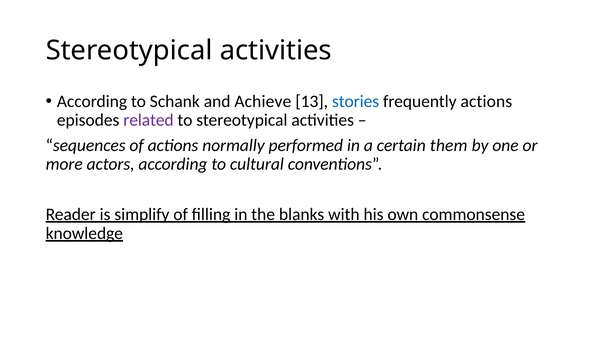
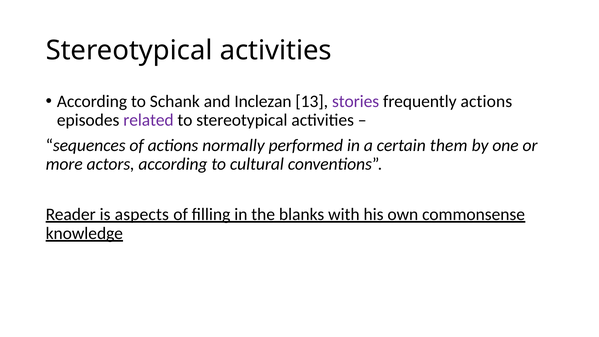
Achieve: Achieve -> Inclezan (263, 101)
stories colour: blue -> purple (356, 101)
simplify: simplify -> aspects (142, 214)
